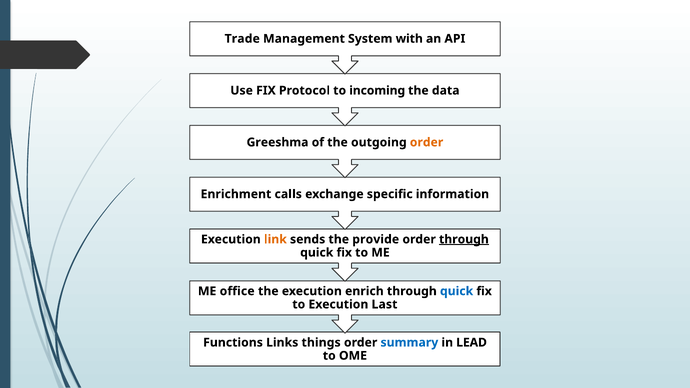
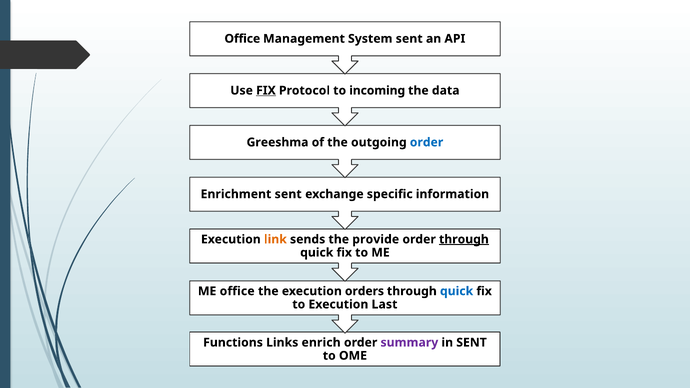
Trade: Trade -> Office (242, 39)
System with: with -> sent (409, 39)
FIX underline: none -> present (266, 91)
order colour: orange -> blue (427, 142)
Enrichment calls: calls -> sent (288, 194)
enrich: enrich -> orders (364, 291)
things: things -> enrich (321, 343)
summary colour: blue -> purple (409, 343)
in LEAD: LEAD -> SENT (472, 343)
